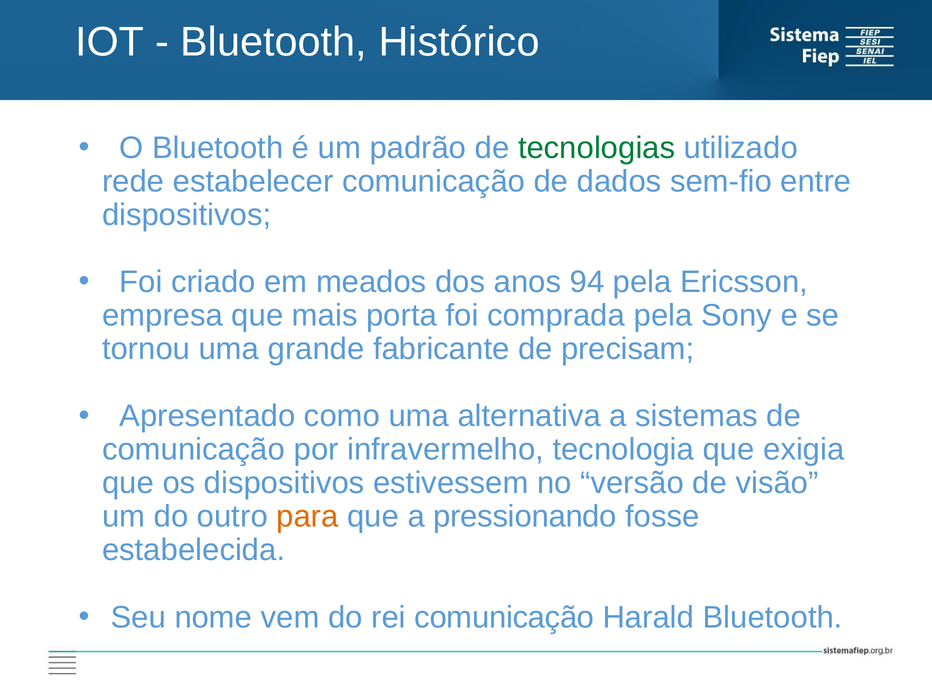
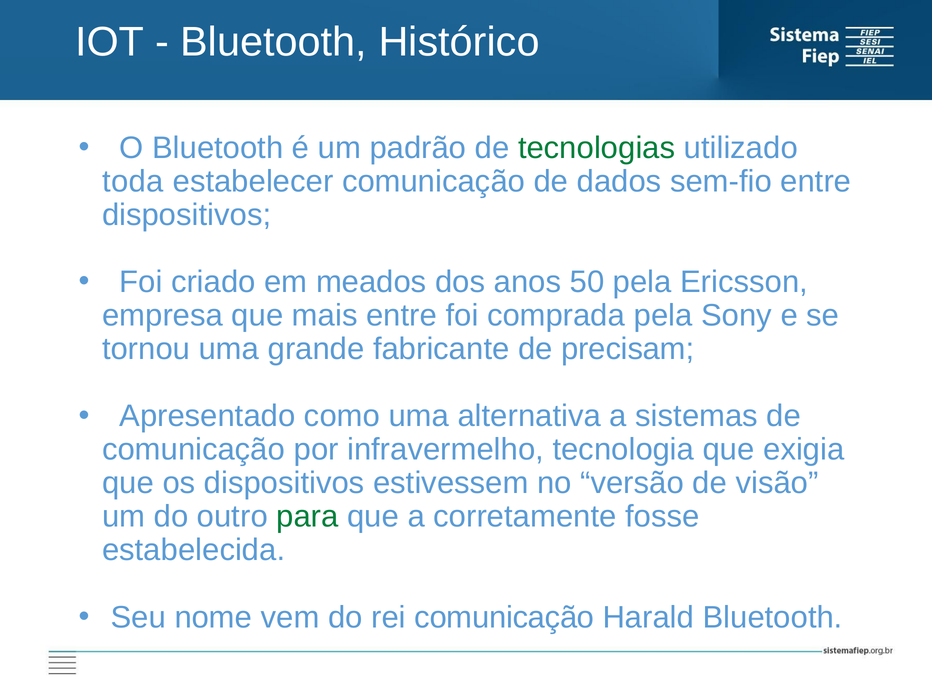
rede: rede -> toda (133, 181)
94: 94 -> 50 (587, 282)
mais porta: porta -> entre (402, 315)
para colour: orange -> green (307, 517)
pressionando: pressionando -> corretamente (525, 517)
